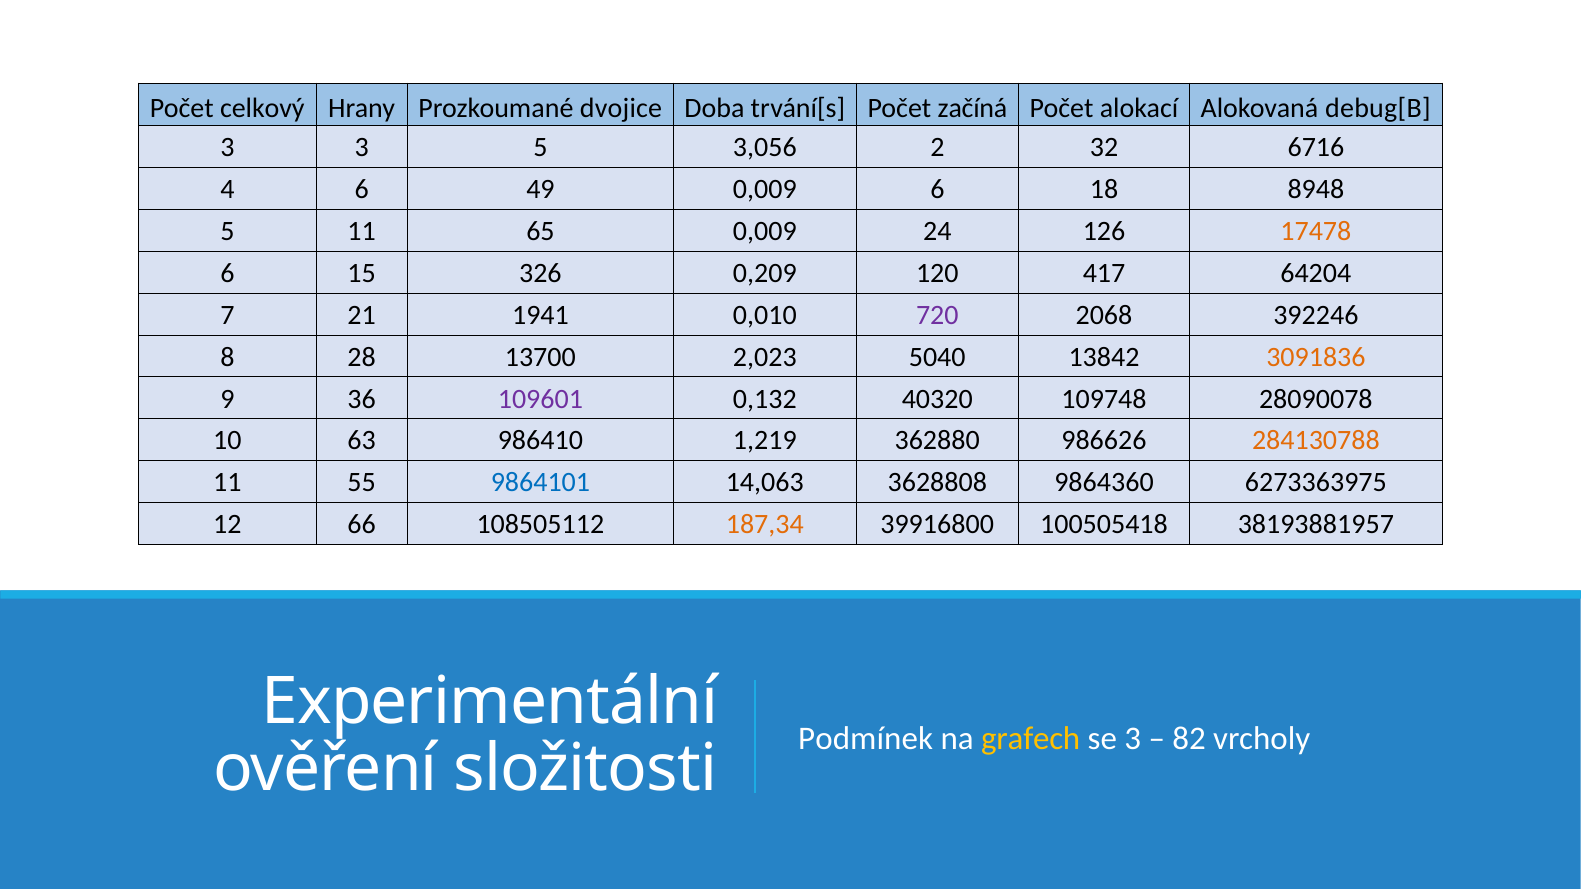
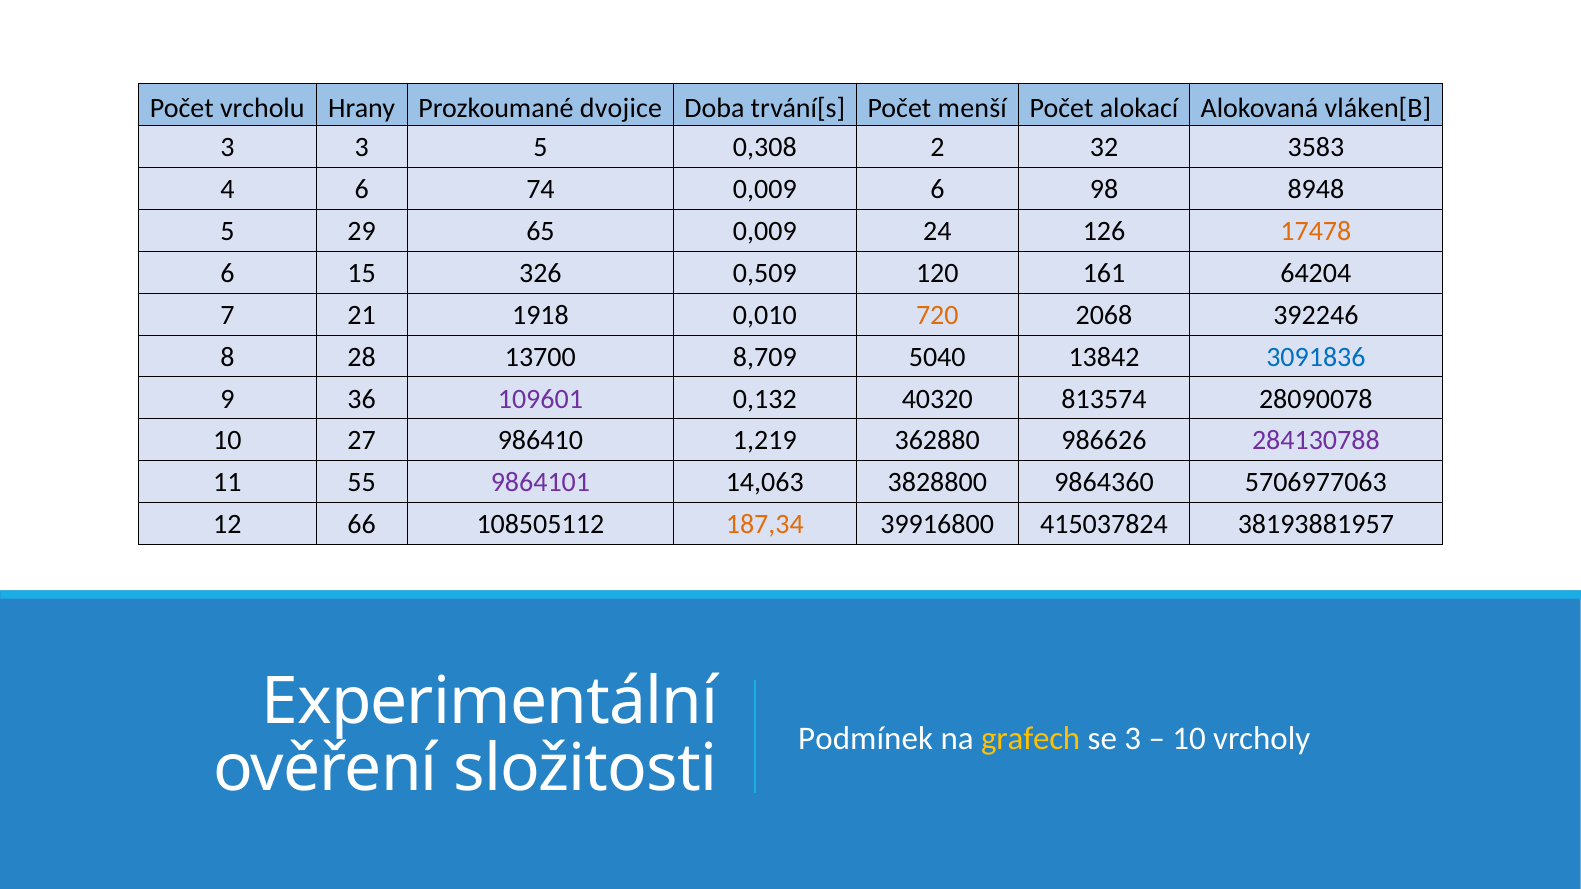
celkový: celkový -> vrcholu (262, 109)
začíná: začíná -> menší (972, 109)
debug[B: debug[B -> vláken[B (1378, 109)
3,056: 3,056 -> 0,308 (765, 147)
6716: 6716 -> 3583 (1316, 147)
49: 49 -> 74 (540, 189)
18: 18 -> 98 (1104, 189)
5 11: 11 -> 29 (362, 231)
0,209: 0,209 -> 0,509 (765, 273)
417: 417 -> 161 (1104, 273)
1941: 1941 -> 1918 (540, 315)
720 colour: purple -> orange (937, 315)
2,023: 2,023 -> 8,709 (765, 357)
3091836 colour: orange -> blue (1316, 357)
109748: 109748 -> 813574 (1104, 399)
63: 63 -> 27 (362, 441)
284130788 colour: orange -> purple (1316, 441)
9864101 colour: blue -> purple (540, 483)
3628808: 3628808 -> 3828800 (937, 483)
6273363975: 6273363975 -> 5706977063 (1316, 483)
100505418: 100505418 -> 415037824 (1104, 525)
82: 82 -> 10 (1189, 739)
